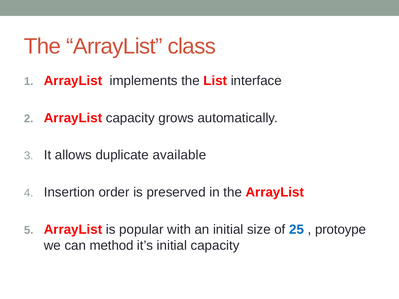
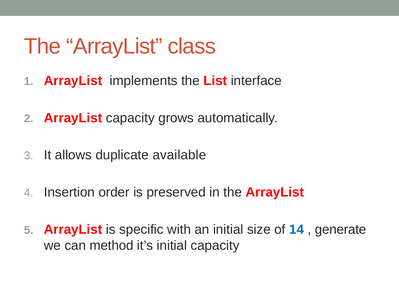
popular: popular -> specific (141, 230)
25: 25 -> 14 (297, 230)
protoype: protoype -> generate (341, 230)
